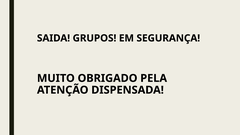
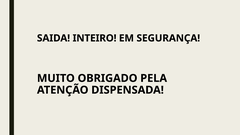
GRUPOS: GRUPOS -> INTEIRO (95, 38)
